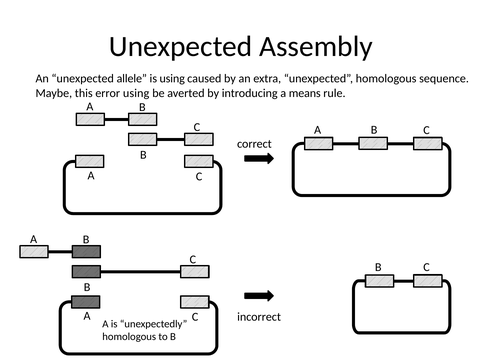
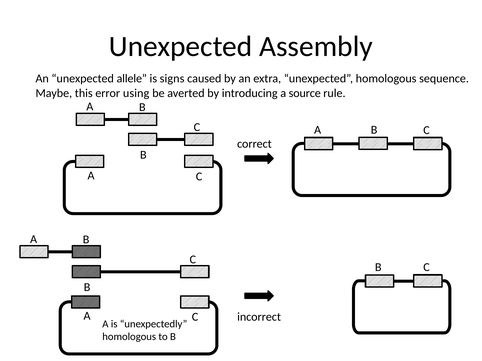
is using: using -> signs (172, 79)
means: means -> source (305, 93)
